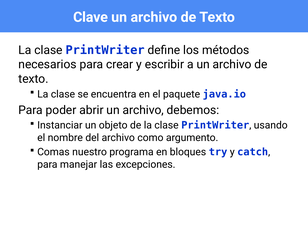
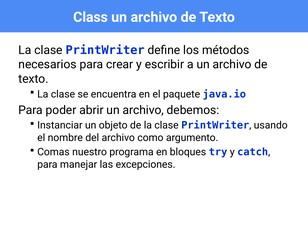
Clave: Clave -> Class (90, 17)
